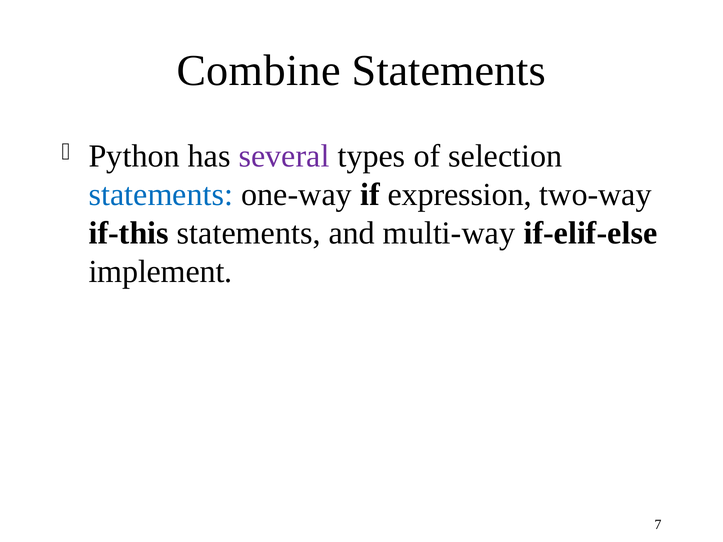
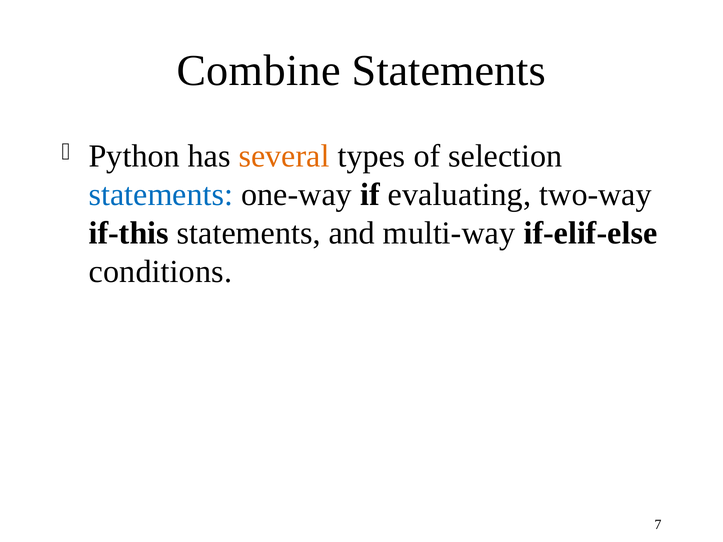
several colour: purple -> orange (284, 156)
expression: expression -> evaluating (459, 195)
implement: implement -> conditions (160, 272)
